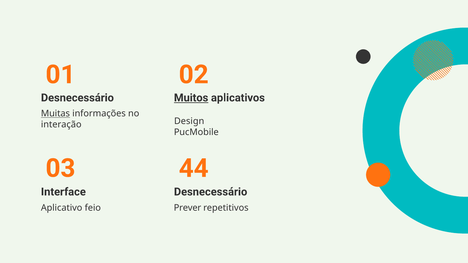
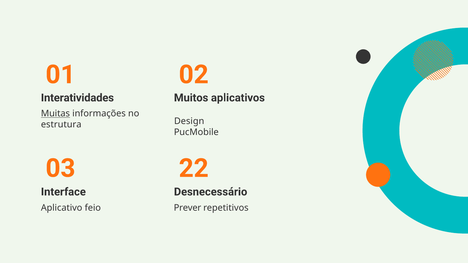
Desnecessário: Desnecessário -> Interatividades (77, 98)
Muitos underline: present -> none (191, 98)
interação: interação -> estrutura (61, 125)
44: 44 -> 22 (194, 168)
